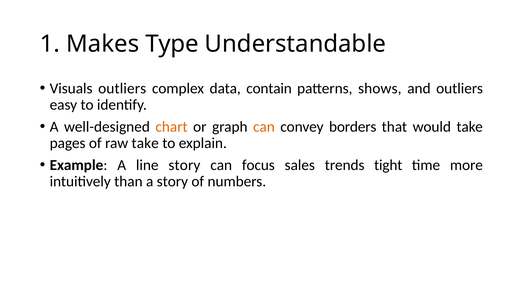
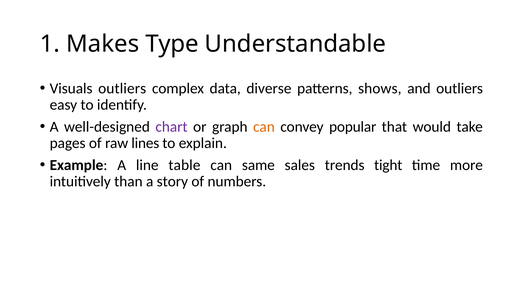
contain: contain -> diverse (269, 88)
chart colour: orange -> purple (172, 127)
borders: borders -> popular (353, 127)
raw take: take -> lines (145, 143)
line story: story -> table (184, 165)
focus: focus -> same (258, 165)
